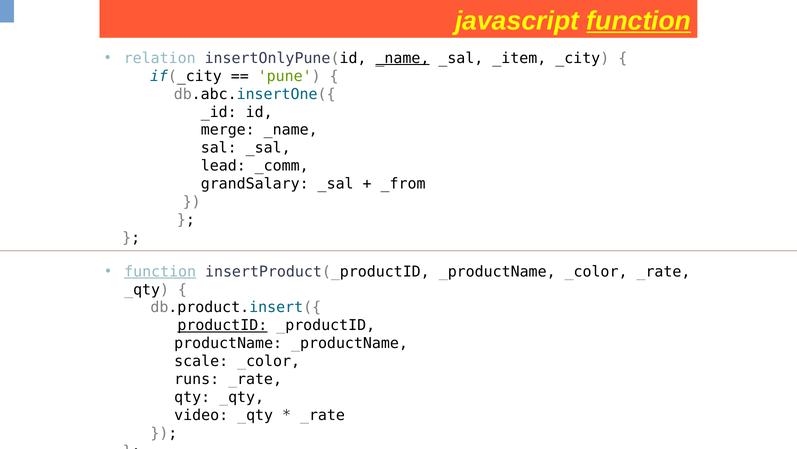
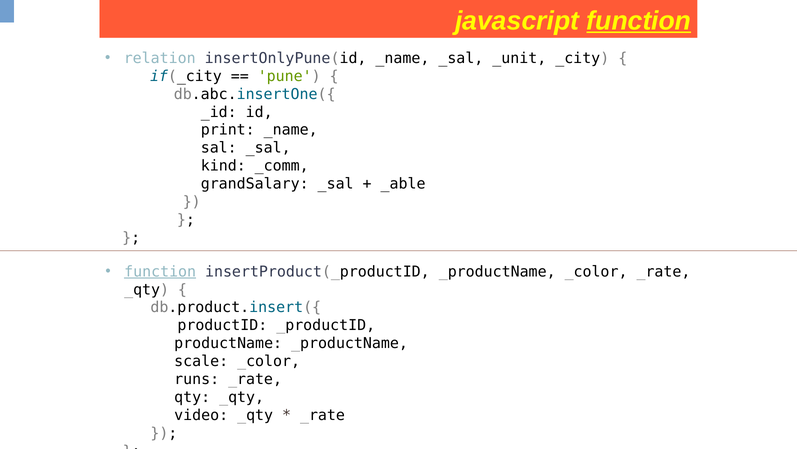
_name underline: present -> none (402, 58)
_item: _item -> _unit (519, 58)
merge: merge -> print (228, 130)
lead: lead -> kind (223, 166)
_from: _from -> _able (403, 184)
productID underline: present -> none (222, 325)
